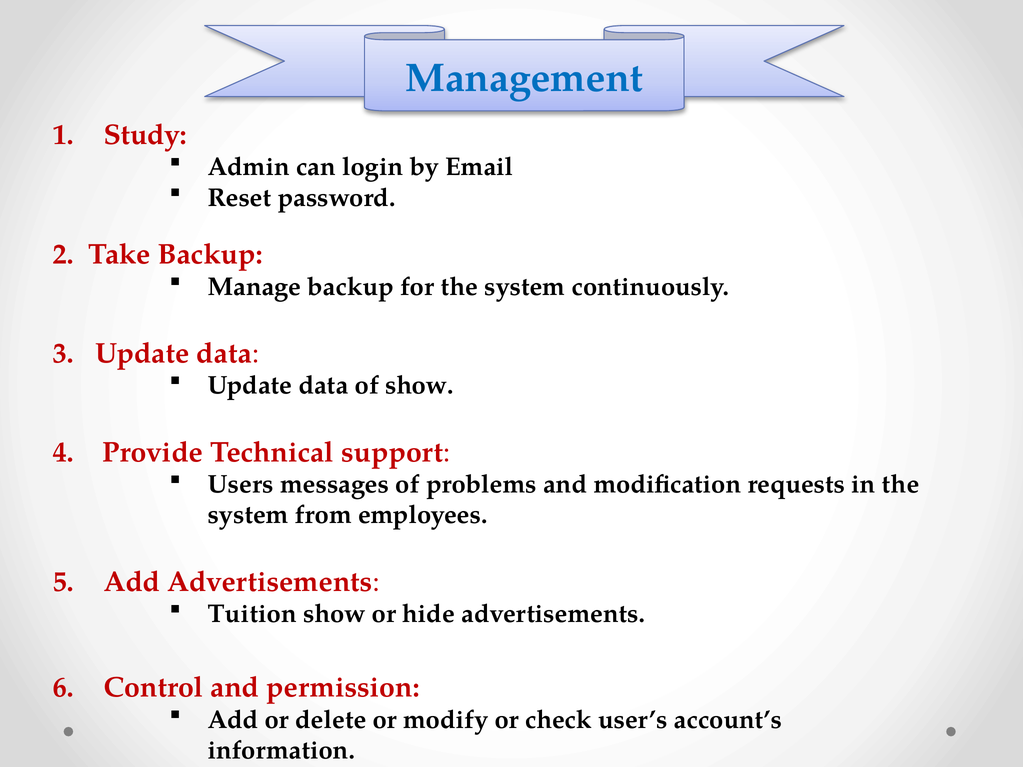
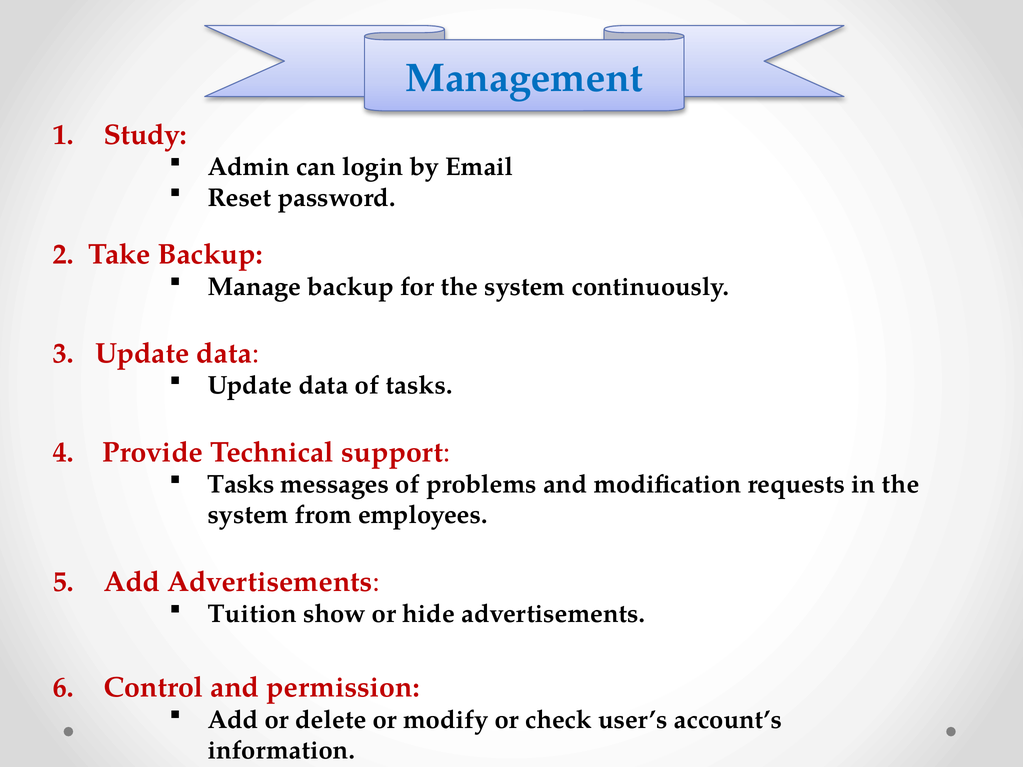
of show: show -> tasks (419, 386)
Users: Users -> Tasks (241, 485)
